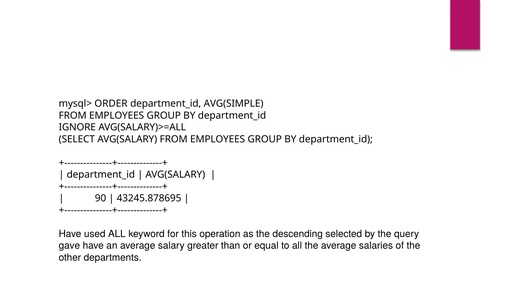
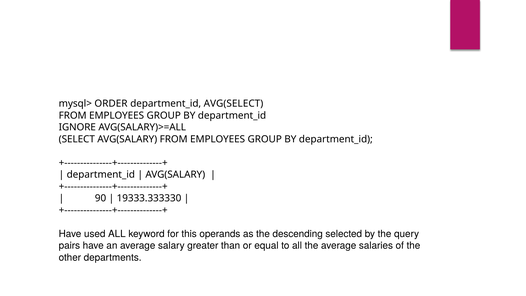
AVG(SIMPLE: AVG(SIMPLE -> AVG(SELECT (234, 104)
43245.878695: 43245.878695 -> 19333.333330 (149, 198)
operation: operation -> operands (220, 234)
gave: gave -> pairs (69, 246)
